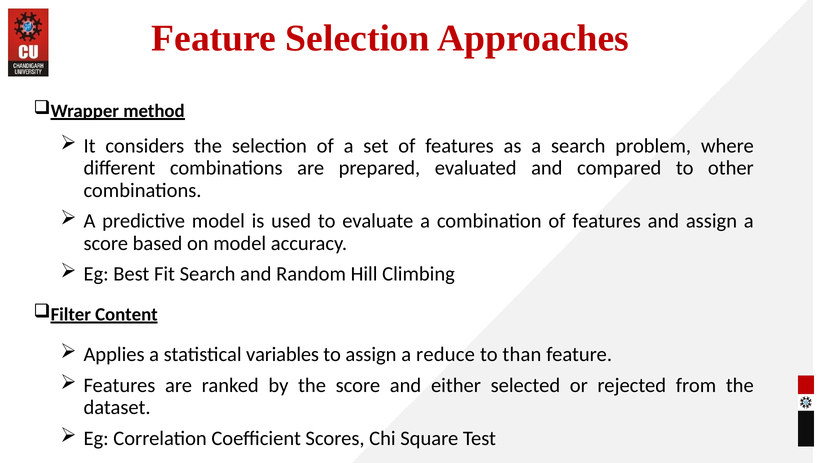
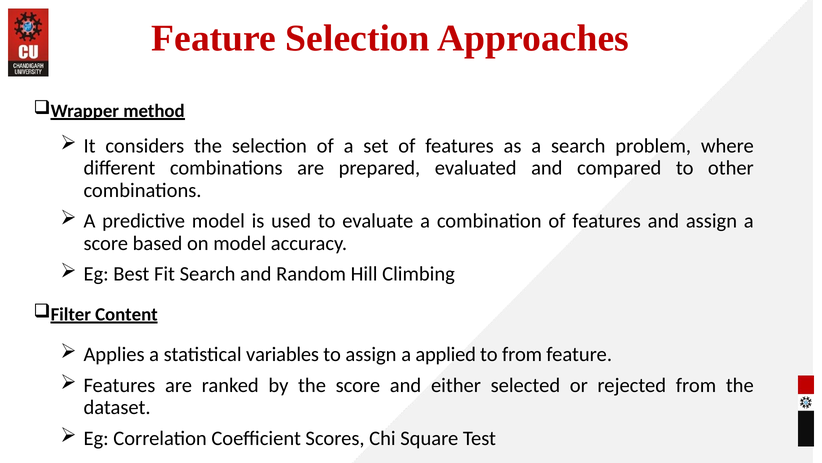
reduce: reduce -> applied (446, 354)
to than: than -> from (522, 354)
